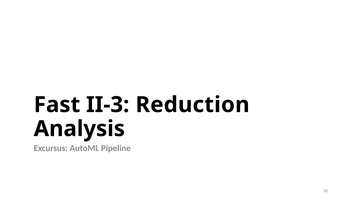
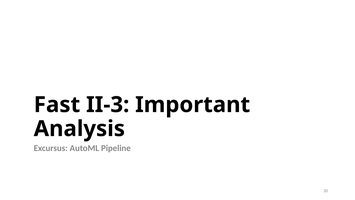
Reduction: Reduction -> Important (193, 105)
